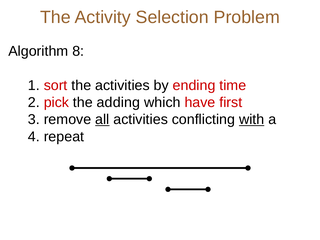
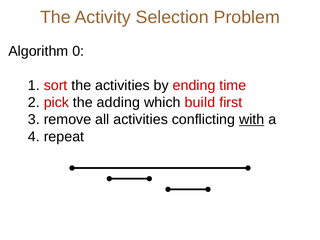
8: 8 -> 0 (78, 51)
have: have -> build (200, 102)
all underline: present -> none (102, 119)
